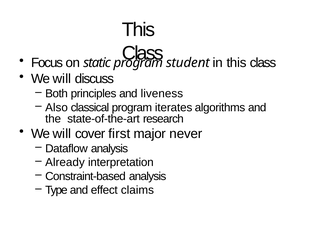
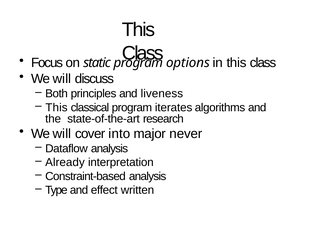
student: student -> options (188, 63)
Also: Also -> This (57, 108)
first: first -> into (119, 134)
claims: claims -> written (138, 190)
